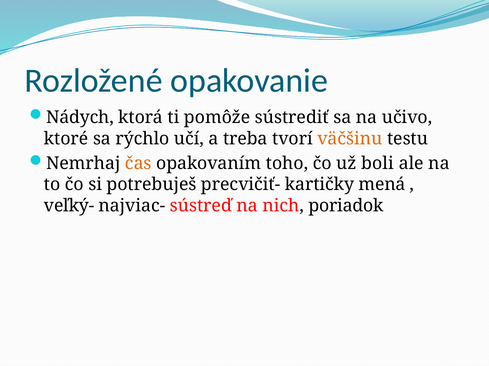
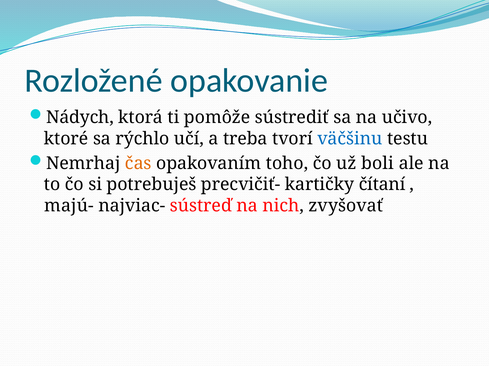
väčšinu colour: orange -> blue (350, 139)
mená: mená -> čítaní (382, 185)
veľký-: veľký- -> majú- (69, 206)
poriadok: poriadok -> zvyšovať (346, 206)
